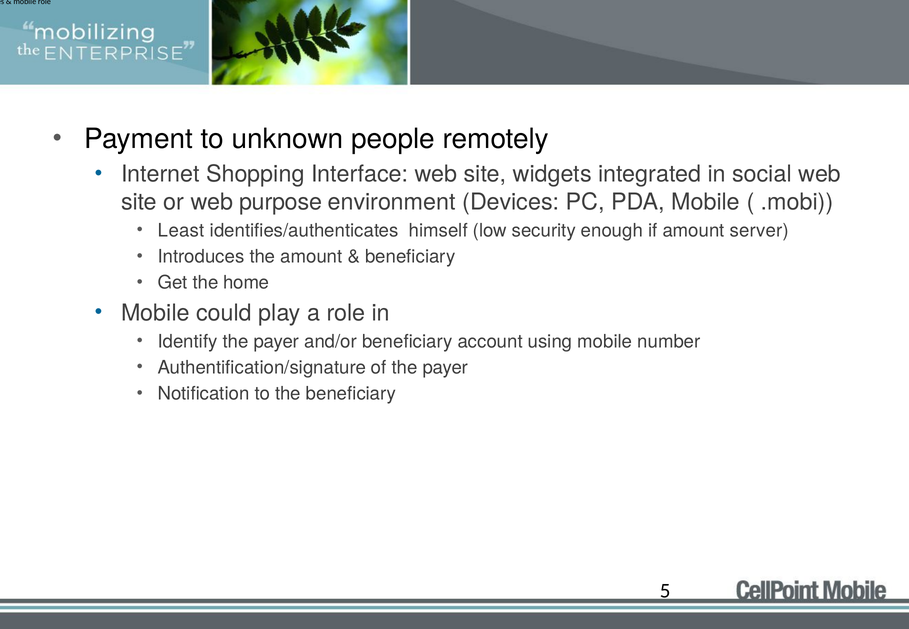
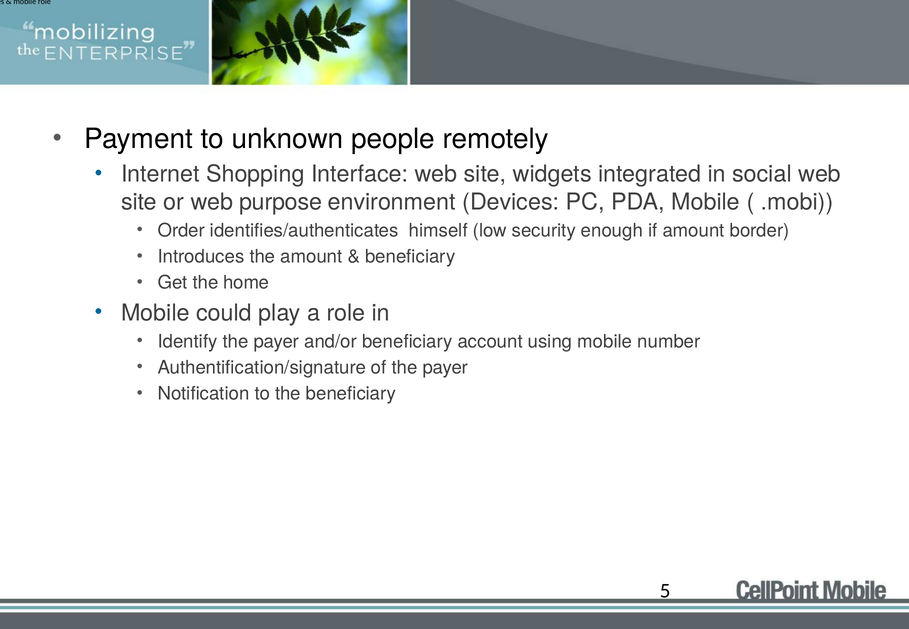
Least: Least -> Order (181, 231)
server: server -> border (760, 231)
